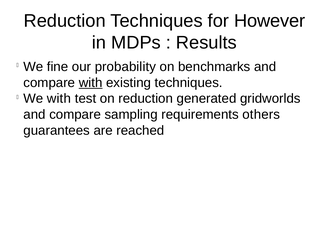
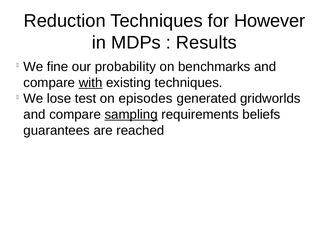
We with: with -> lose (59, 98)
on reduction: reduction -> episodes (146, 98)
sampling underline: none -> present (131, 114)
others: others -> beliefs (261, 114)
